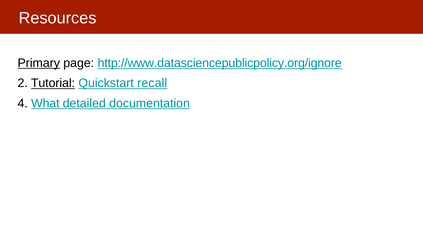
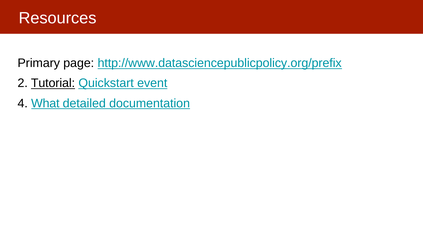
Primary underline: present -> none (39, 63)
http://www.datasciencepublicpolicy.org/ignore: http://www.datasciencepublicpolicy.org/ignore -> http://www.datasciencepublicpolicy.org/prefix (220, 63)
recall: recall -> event (152, 83)
